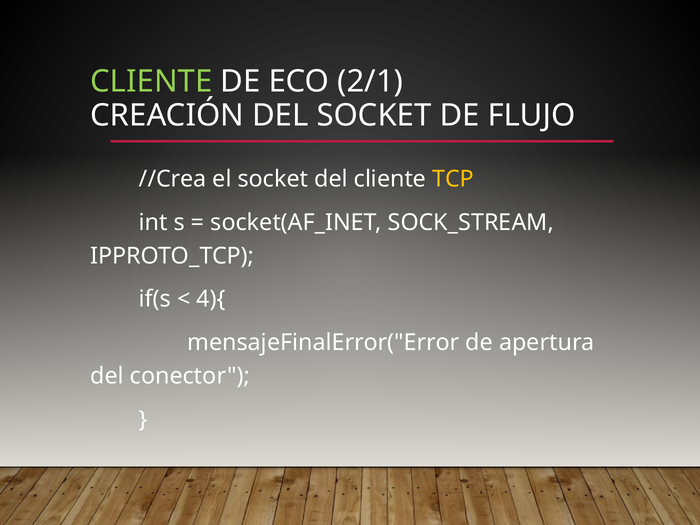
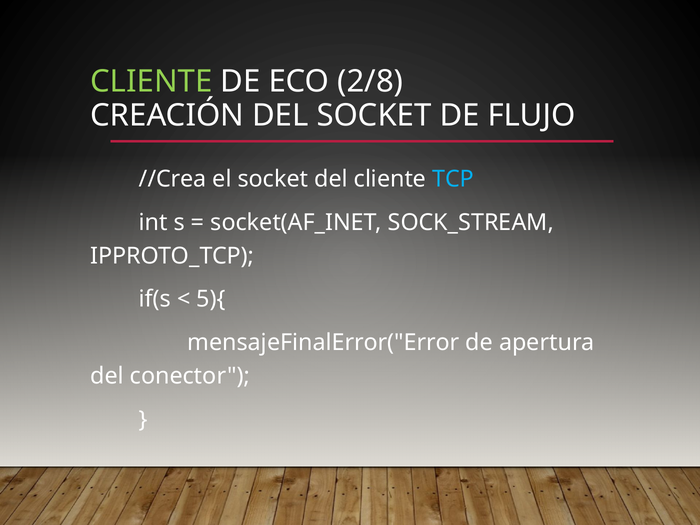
2/1: 2/1 -> 2/8 (370, 82)
TCP colour: yellow -> light blue (453, 179)
4){: 4){ -> 5){ (211, 299)
